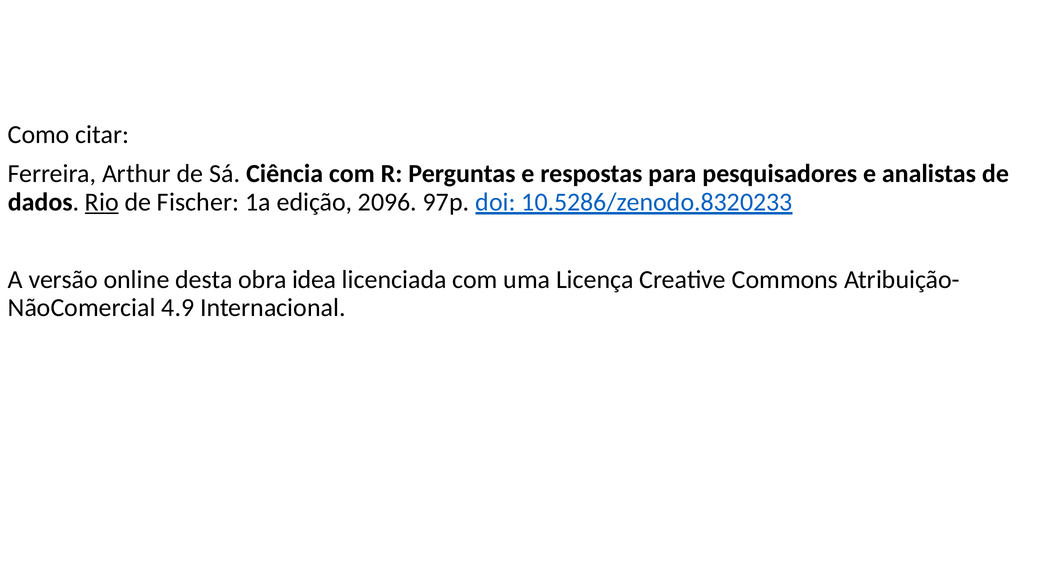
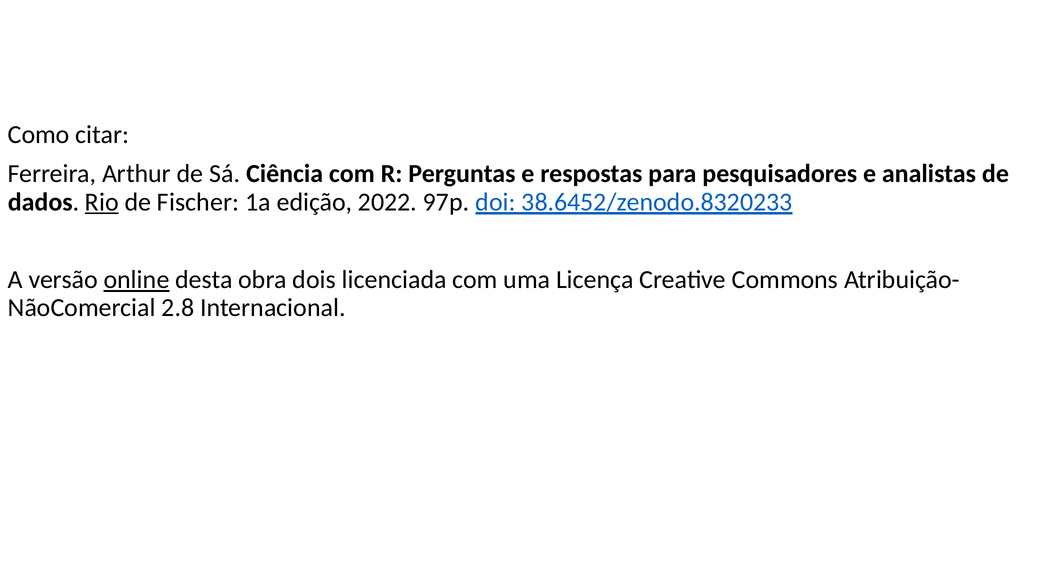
2096: 2096 -> 2022 (387, 202)
10.5286/zenodo.8320233: 10.5286/zenodo.8320233 -> 38.6452/zenodo.8320233 (657, 202)
online underline: none -> present (137, 280)
idea: idea -> dois (314, 280)
4.9: 4.9 -> 2.8 (178, 308)
